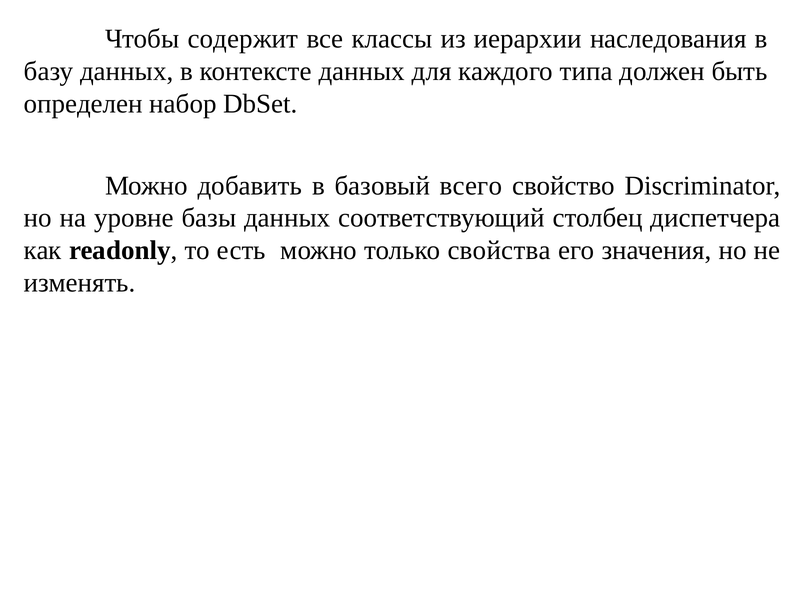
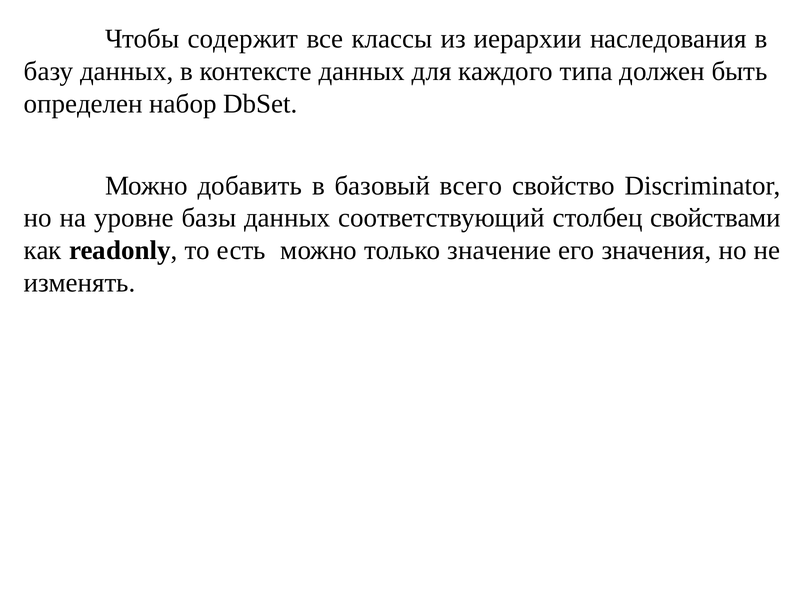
диспетчера: диспетчера -> свойствами (716, 218)
свойства: свойства -> значение (499, 251)
